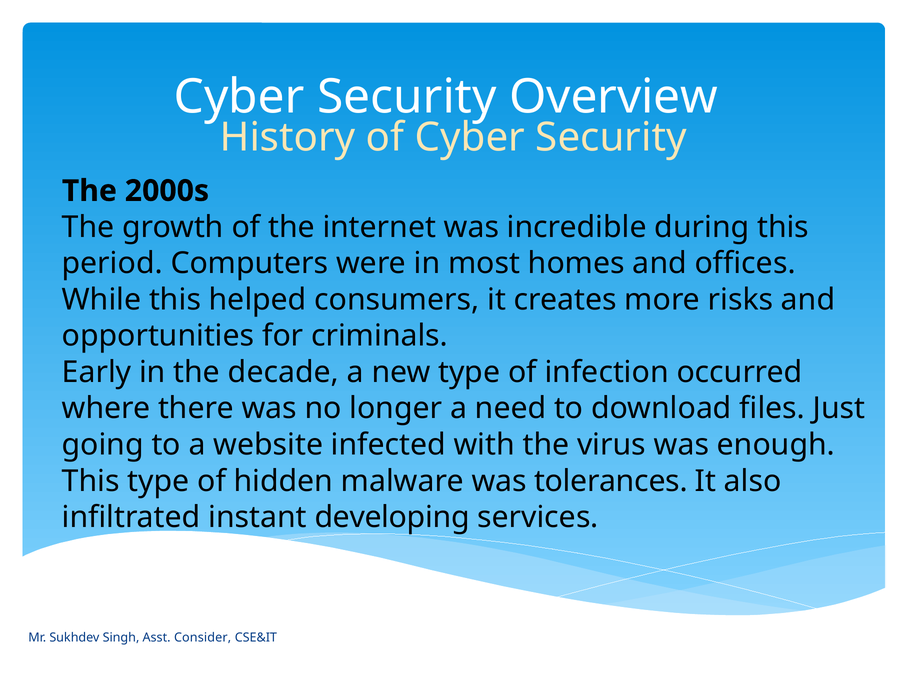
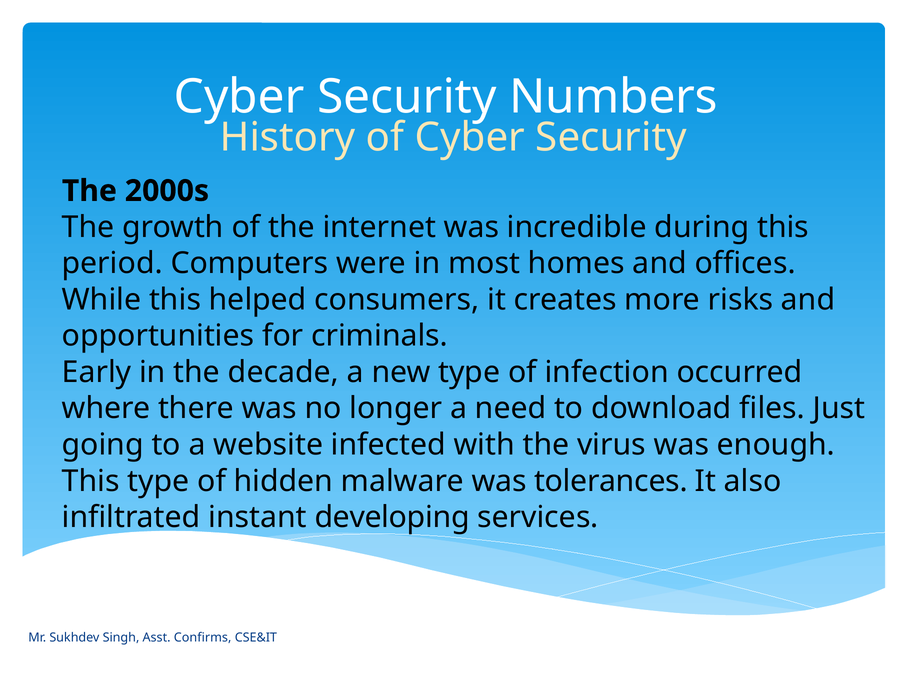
Overview: Overview -> Numbers (614, 97)
Consider: Consider -> Confirms (203, 638)
